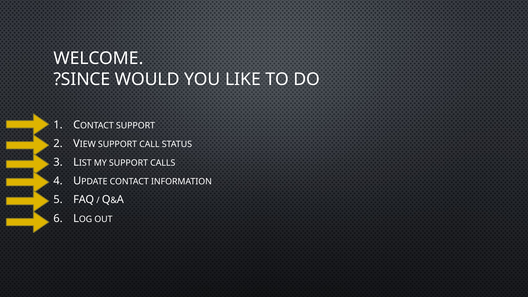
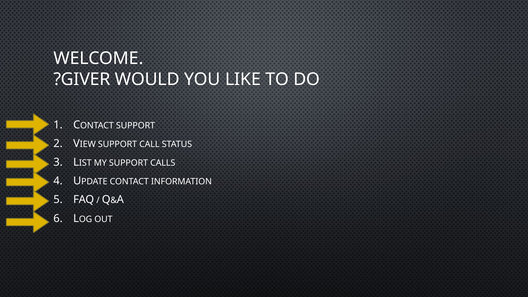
SINCE: SINCE -> GIVER (86, 79)
